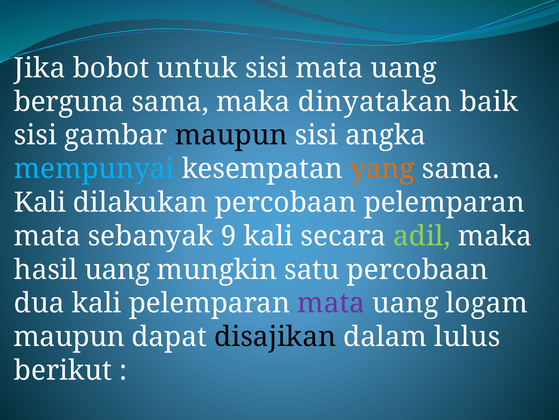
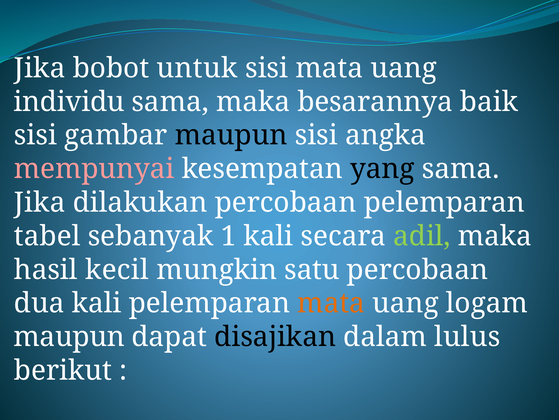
berguna: berguna -> individu (69, 102)
dinyatakan: dinyatakan -> besarannya (375, 102)
mempunyai colour: light blue -> pink (94, 169)
yang colour: orange -> black (382, 169)
Kali: Kali -> Jika (40, 202)
mata: mata -> tabel (47, 236)
9: 9 -> 1 (229, 236)
hasil uang: uang -> kecil (117, 269)
mata colour: purple -> orange (331, 303)
